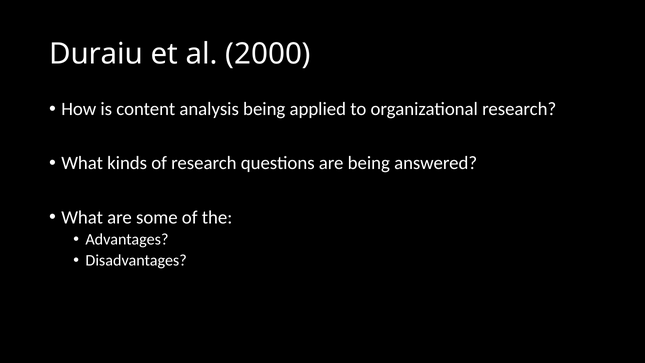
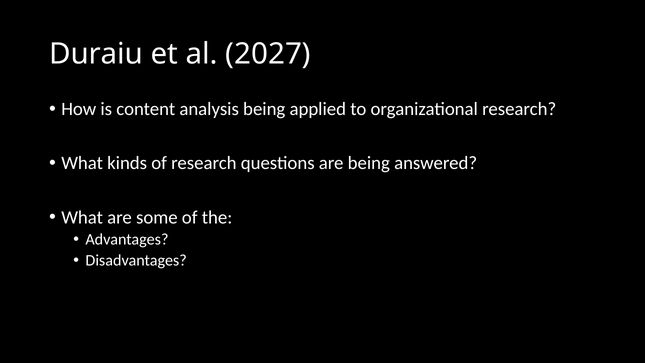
2000: 2000 -> 2027 (268, 54)
